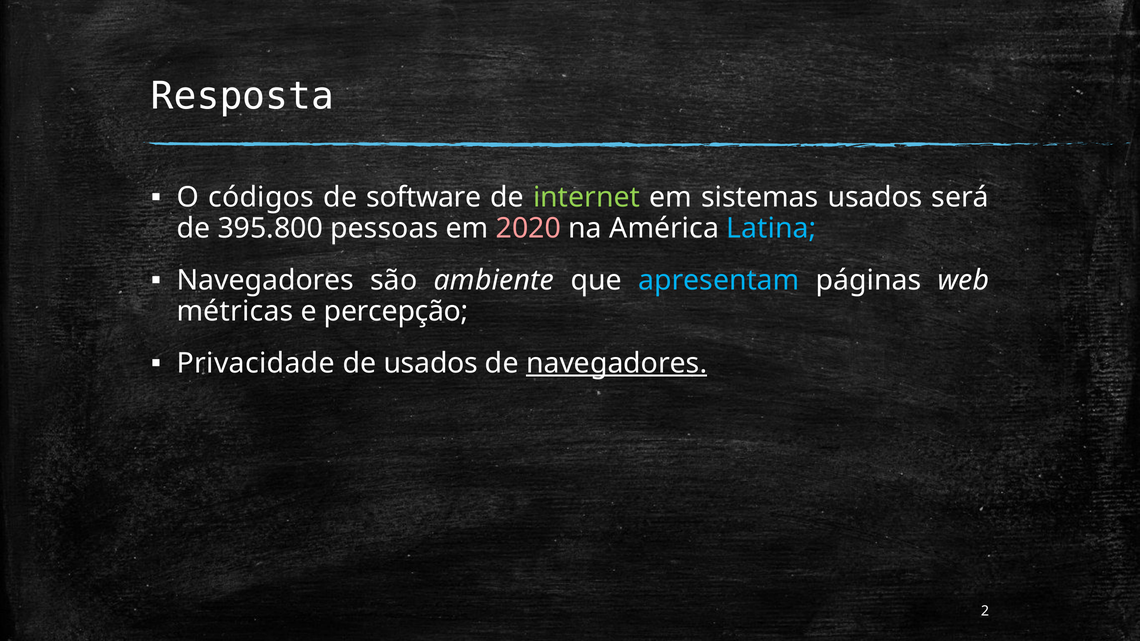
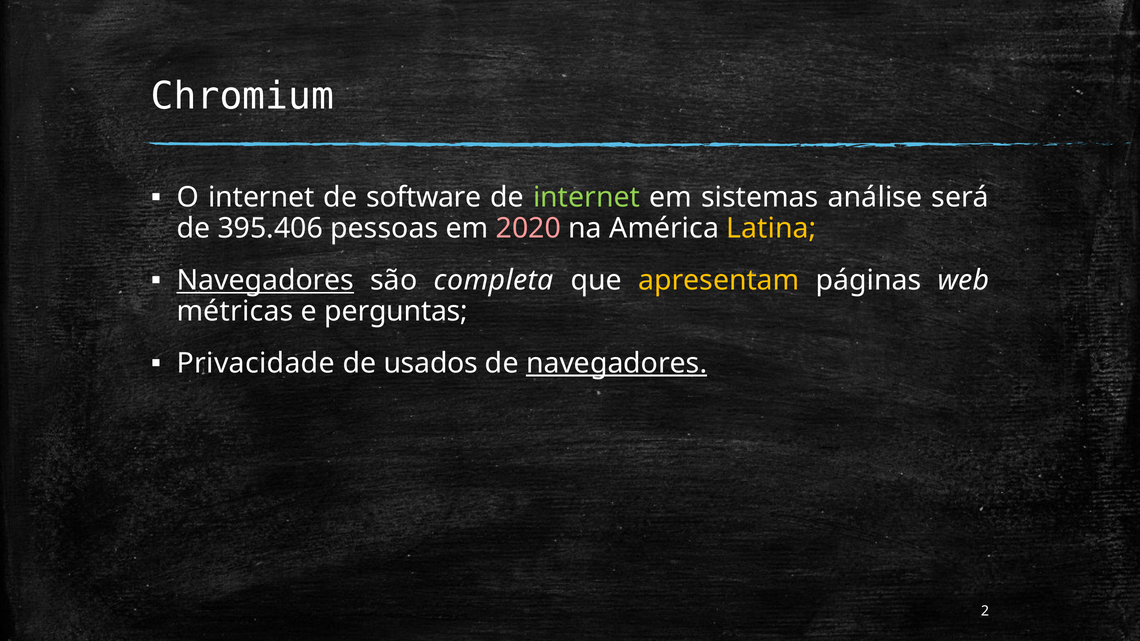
Resposta: Resposta -> Chromium (242, 96)
O códigos: códigos -> internet (261, 198)
sistemas usados: usados -> análise (875, 198)
395.800: 395.800 -> 395.406 (270, 228)
Latina colour: light blue -> yellow (771, 228)
Navegadores underline: none -> present (265, 281)
ambiente: ambiente -> completa (494, 281)
apresentam colour: light blue -> yellow (719, 281)
percepção: percepção -> perguntas (396, 311)
